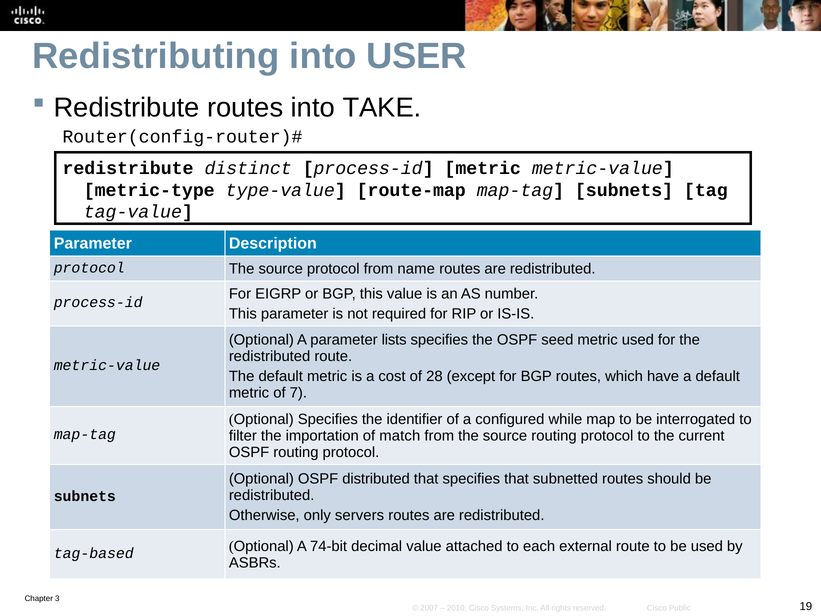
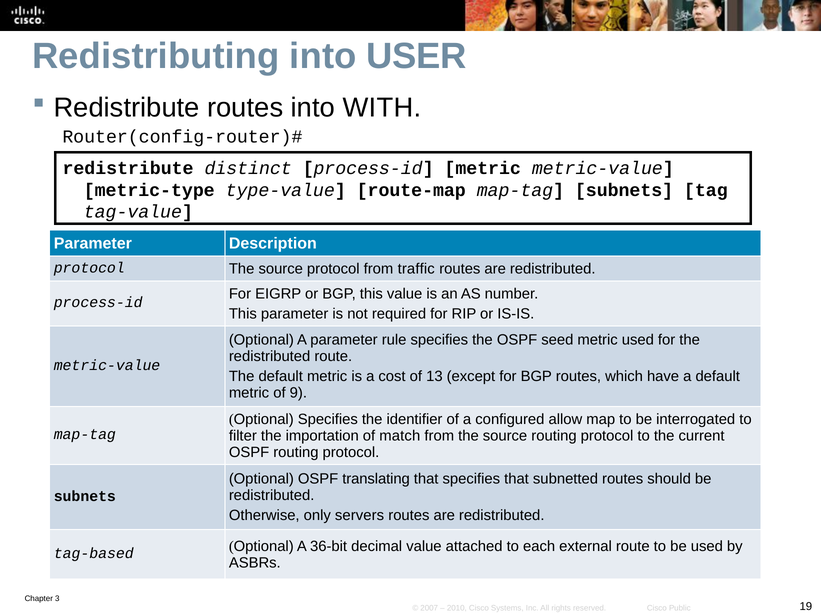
TAKE: TAKE -> WITH (382, 108)
name: name -> traffic (416, 269)
lists: lists -> rule (394, 340)
28: 28 -> 13 (434, 376)
7: 7 -> 9 (298, 393)
while: while -> allow (565, 419)
distributed: distributed -> translating (376, 479)
74-bit: 74-bit -> 36-bit (329, 546)
